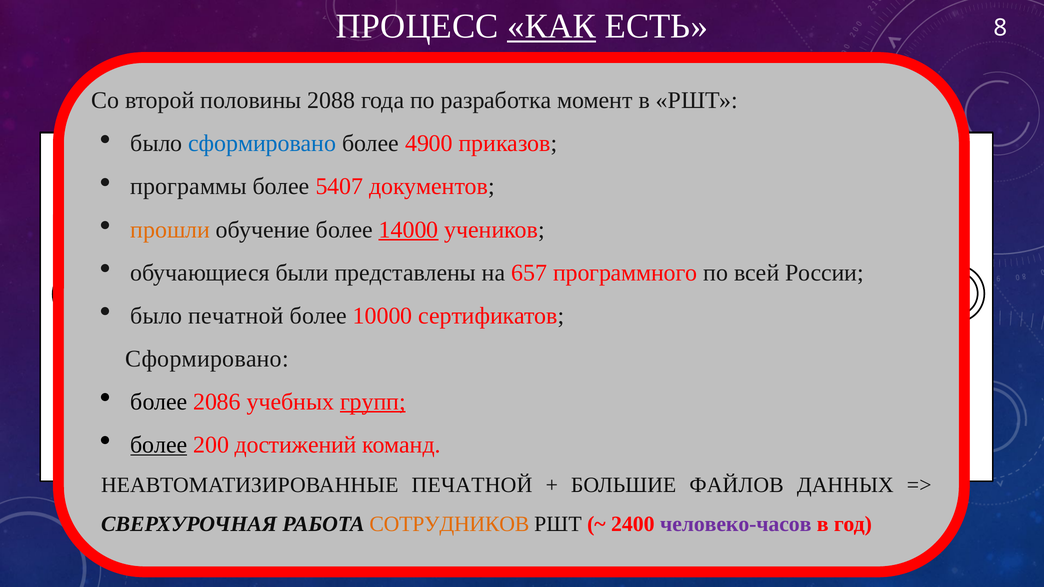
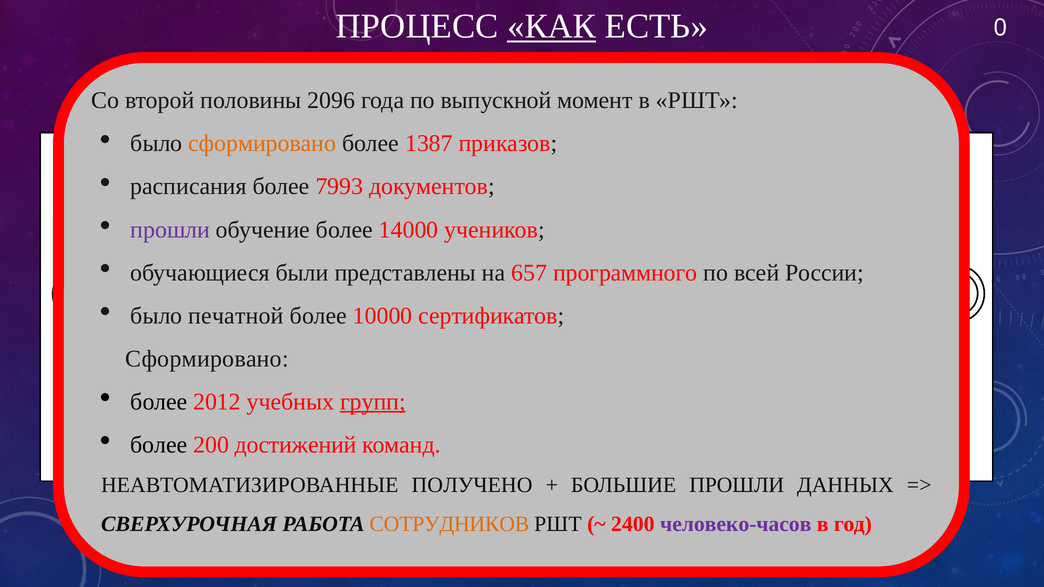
8: 8 -> 0 (1000, 28)
2088: 2088 -> 2096 (331, 101)
разработка: разработка -> выпускной (496, 101)
сформировано colour: blue -> orange (262, 144)
4900: 4900 -> 1387 (429, 144)
программы: программы -> расписания (189, 187)
5407: 5407 -> 7993 (339, 187)
прошли colour: orange -> purple (170, 230)
14000 underline: present -> none (409, 230)
2086: 2086 -> 2012 (217, 402)
более underline: present -> none (159, 445)
НЕАВТОМАТИЗИРОВАННЫЕ ПЕЧАТНОЙ: ПЕЧАТНОЙ -> ПОЛУЧЕНО (472, 485)
БОЛЬШИЕ ФАЙЛОВ: ФАЙЛОВ -> ПРОШЛИ (737, 485)
